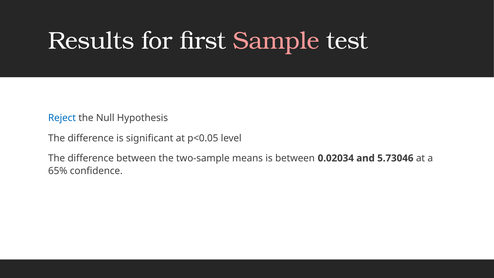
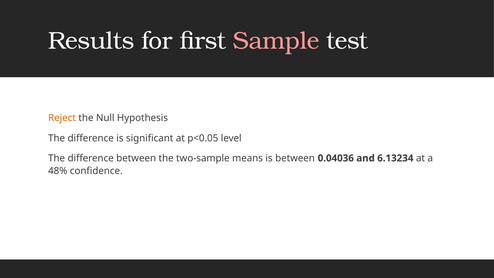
Reject colour: blue -> orange (62, 118)
0.02034: 0.02034 -> 0.04036 (336, 158)
5.73046: 5.73046 -> 6.13234 (395, 158)
65%: 65% -> 48% (58, 171)
